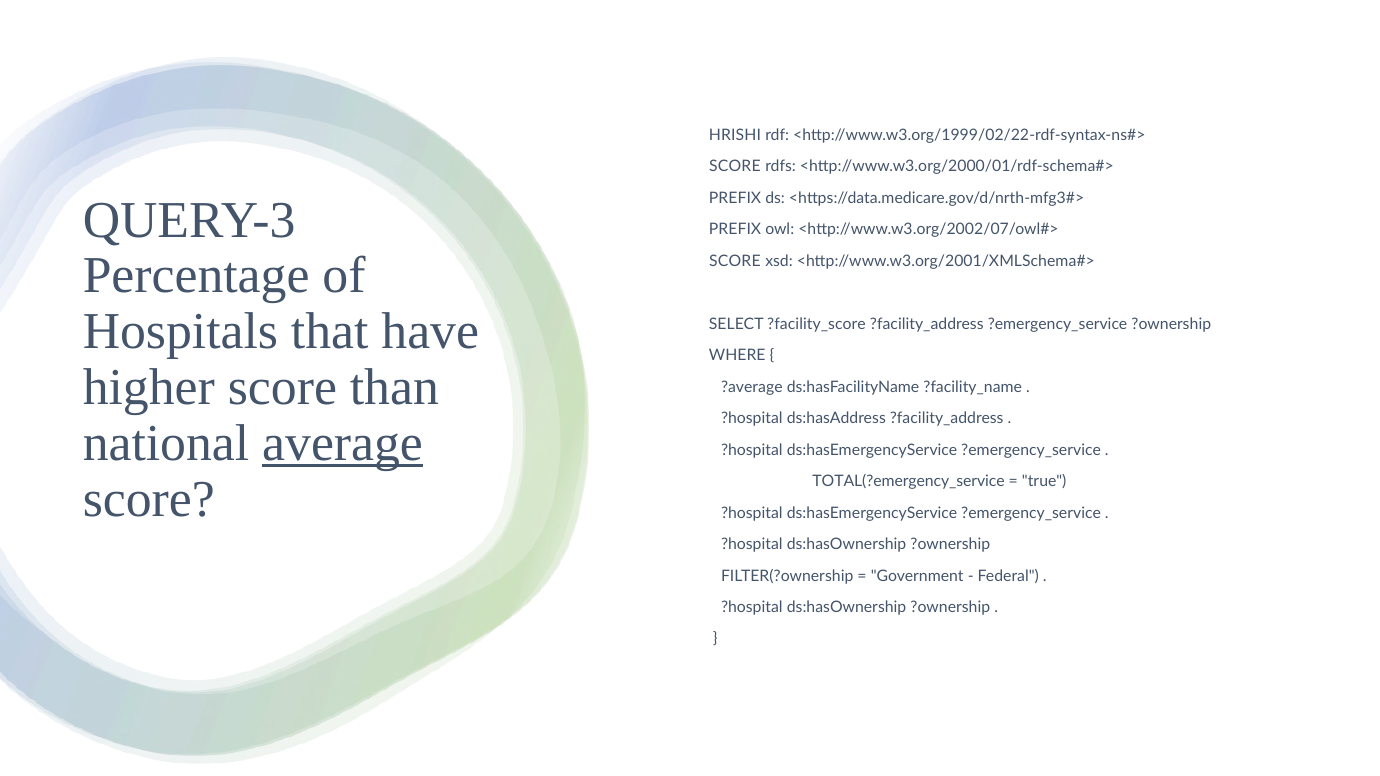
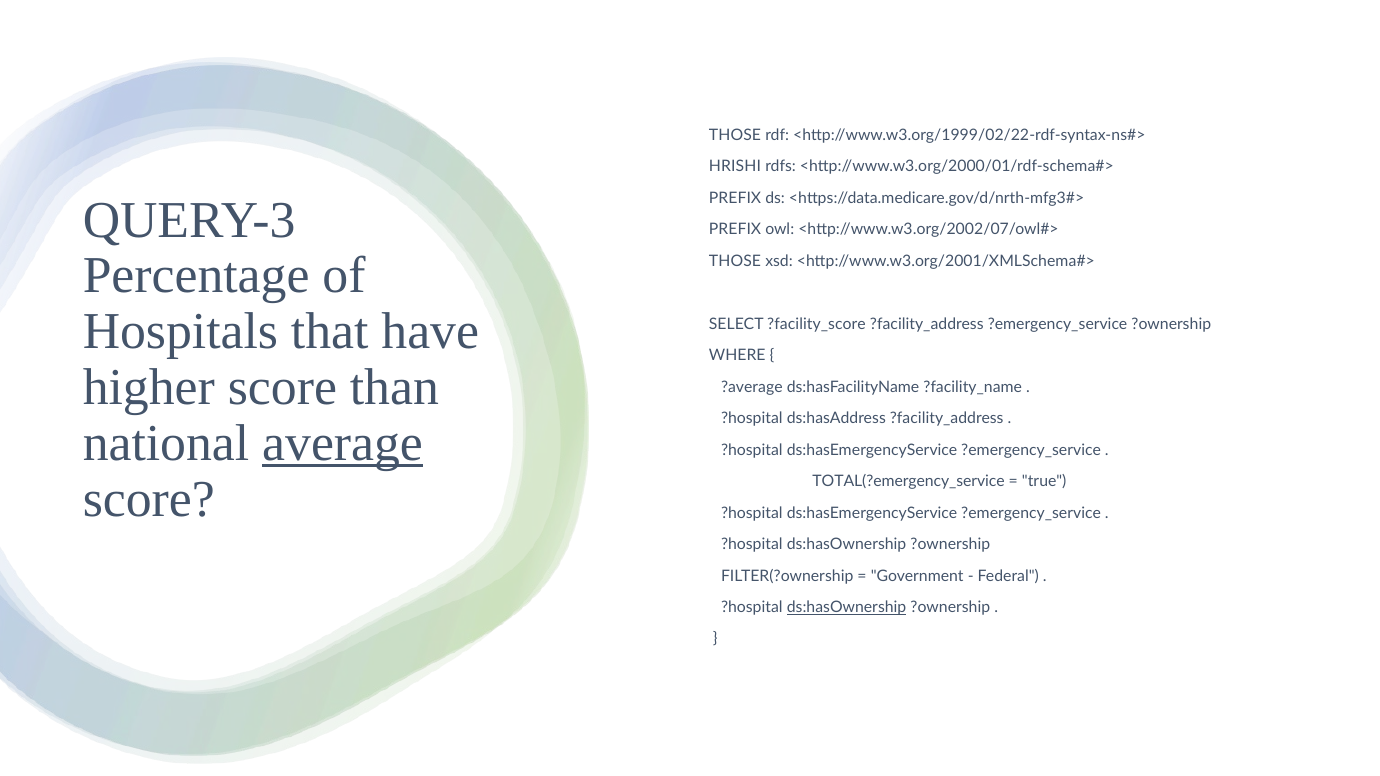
HRISHI: HRISHI -> THOSE (735, 135)
SCORE: SCORE -> HRISHI (735, 166)
SCORE: SCORE -> THOSE (735, 261)
ds:hasOwnership underline: none -> present (847, 607)
